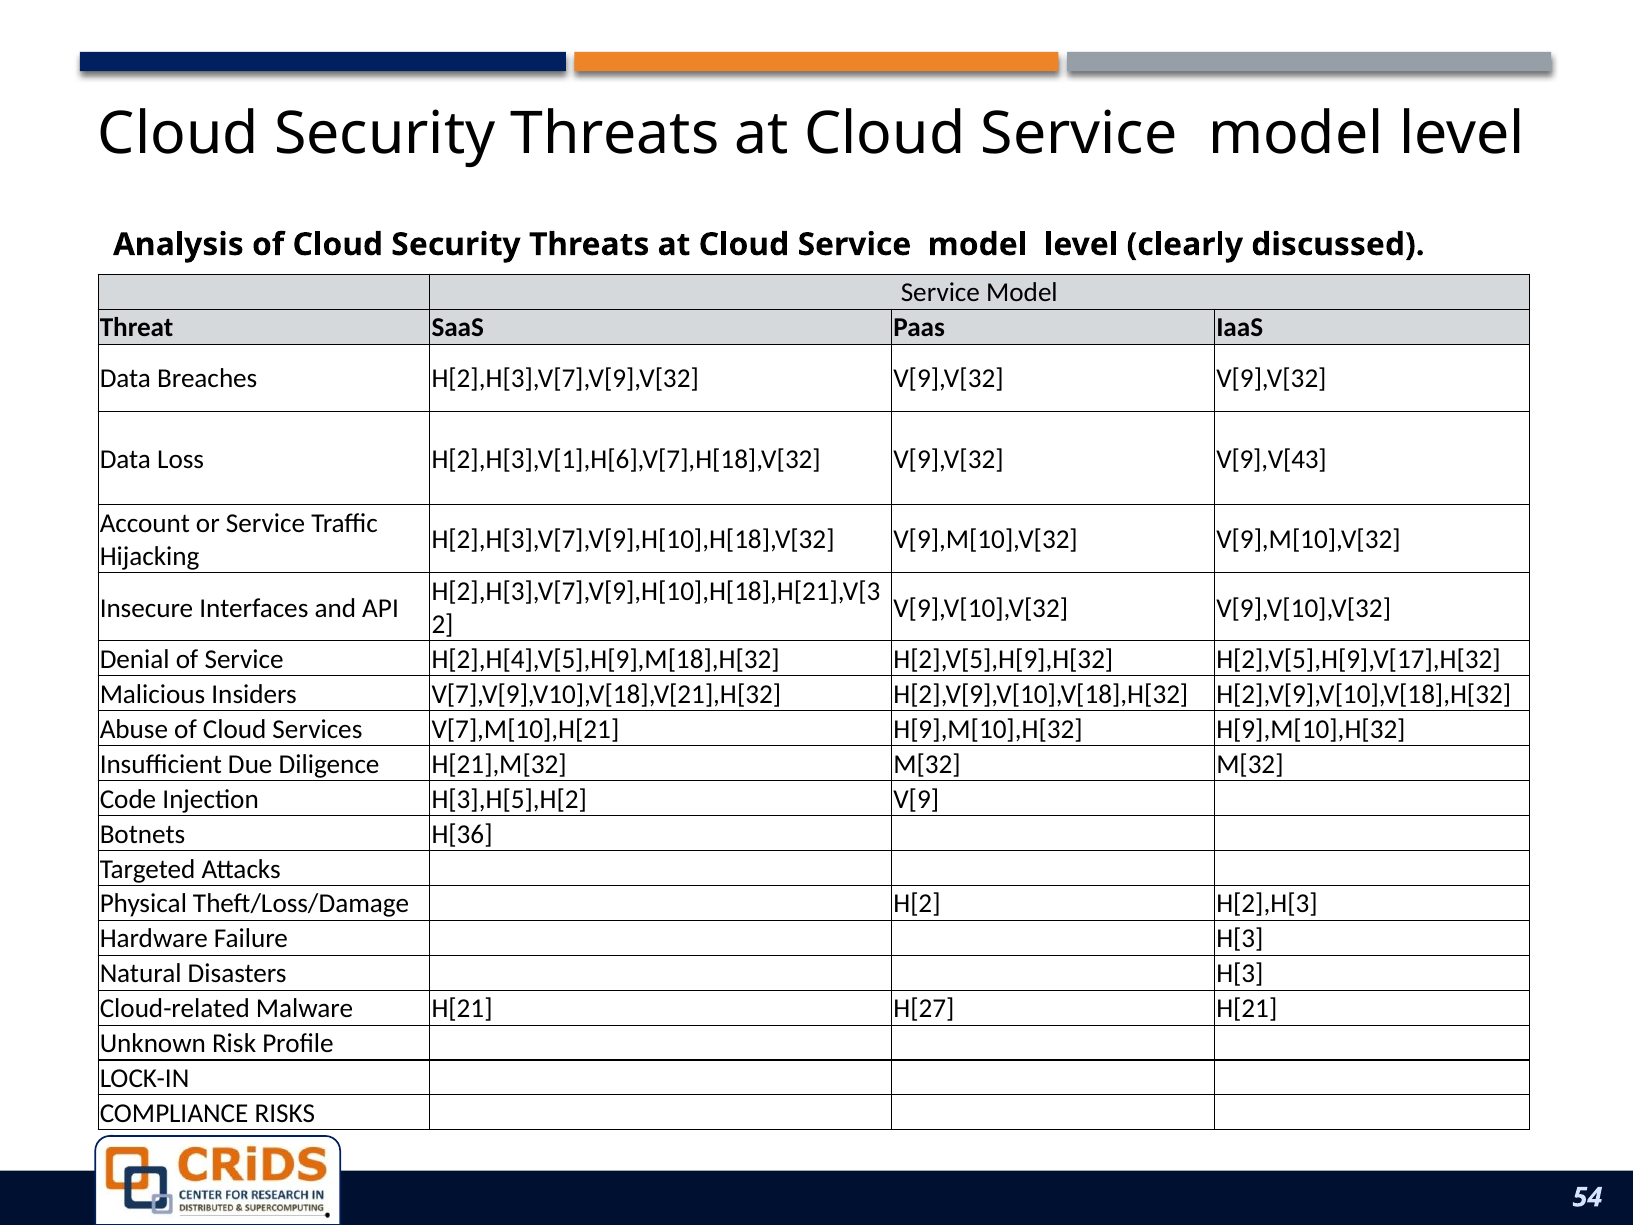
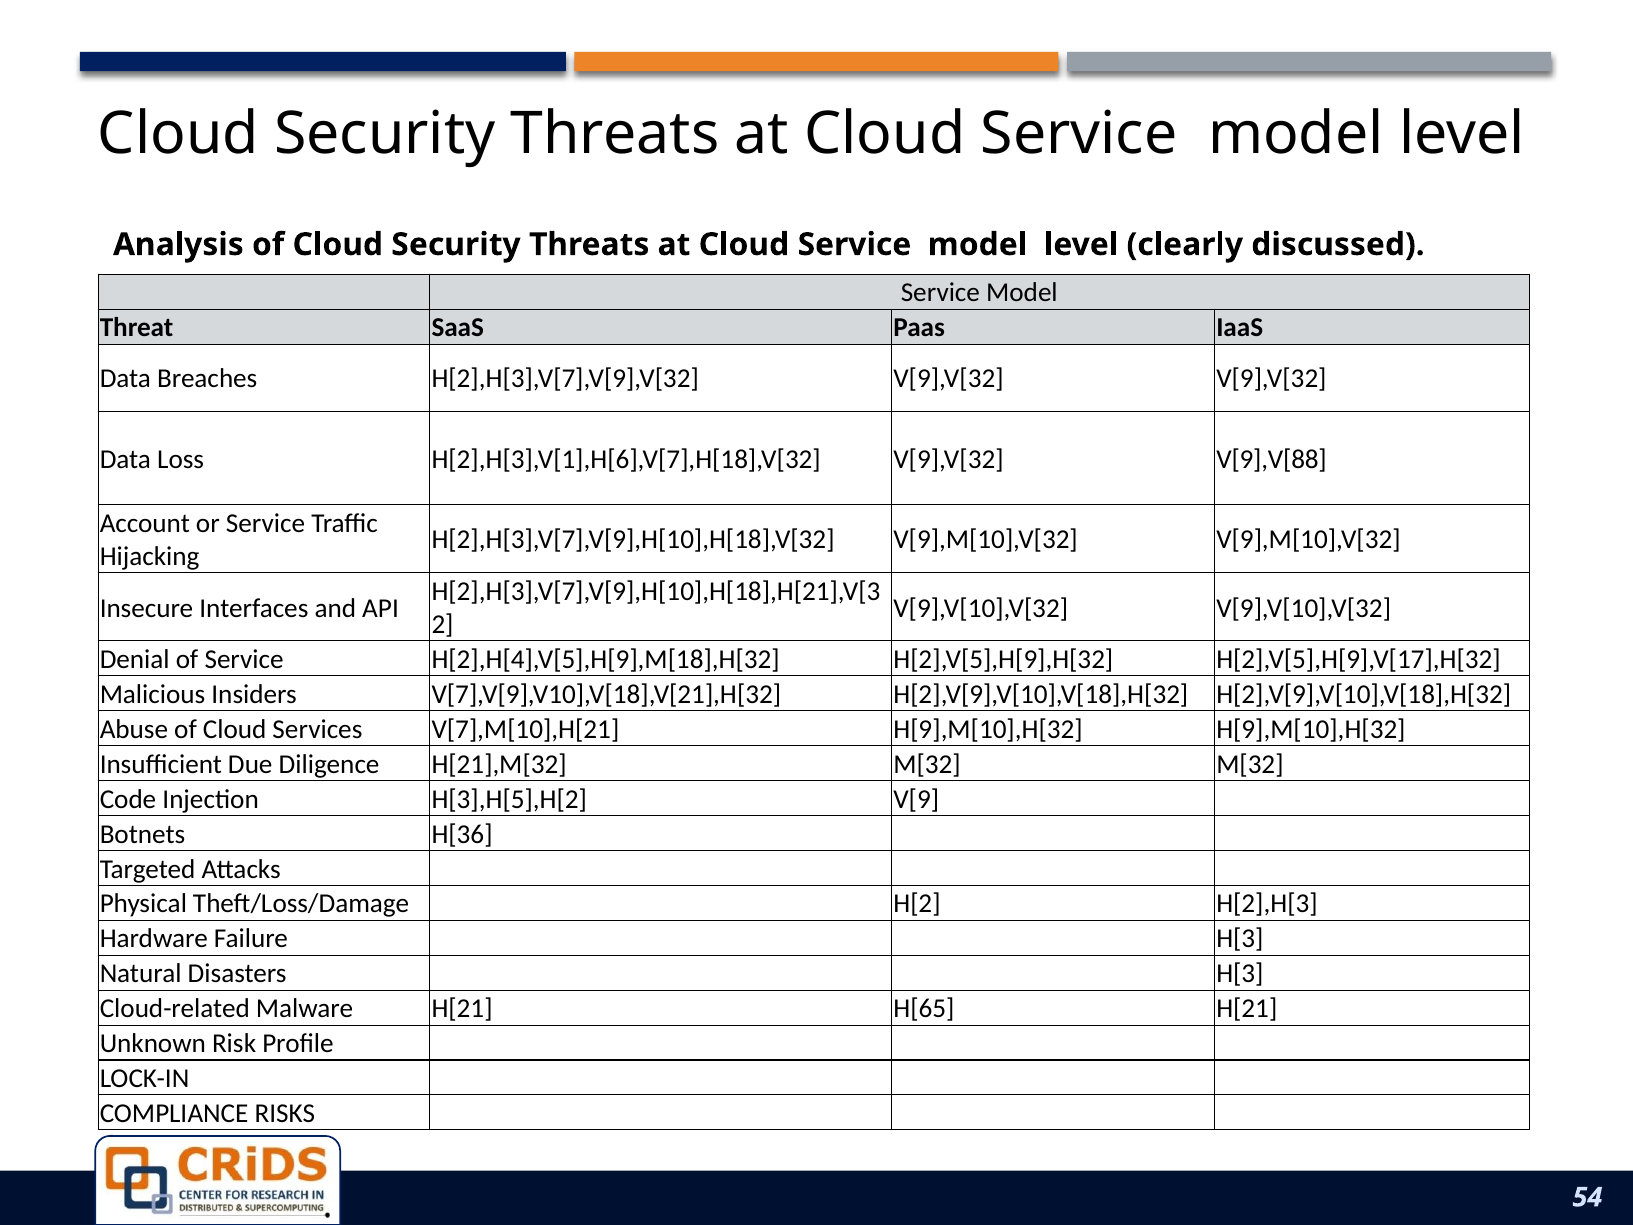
V[9],V[43: V[9],V[43 -> V[9],V[88 (1272, 459)
H[27: H[27 -> H[65 (924, 1008)
